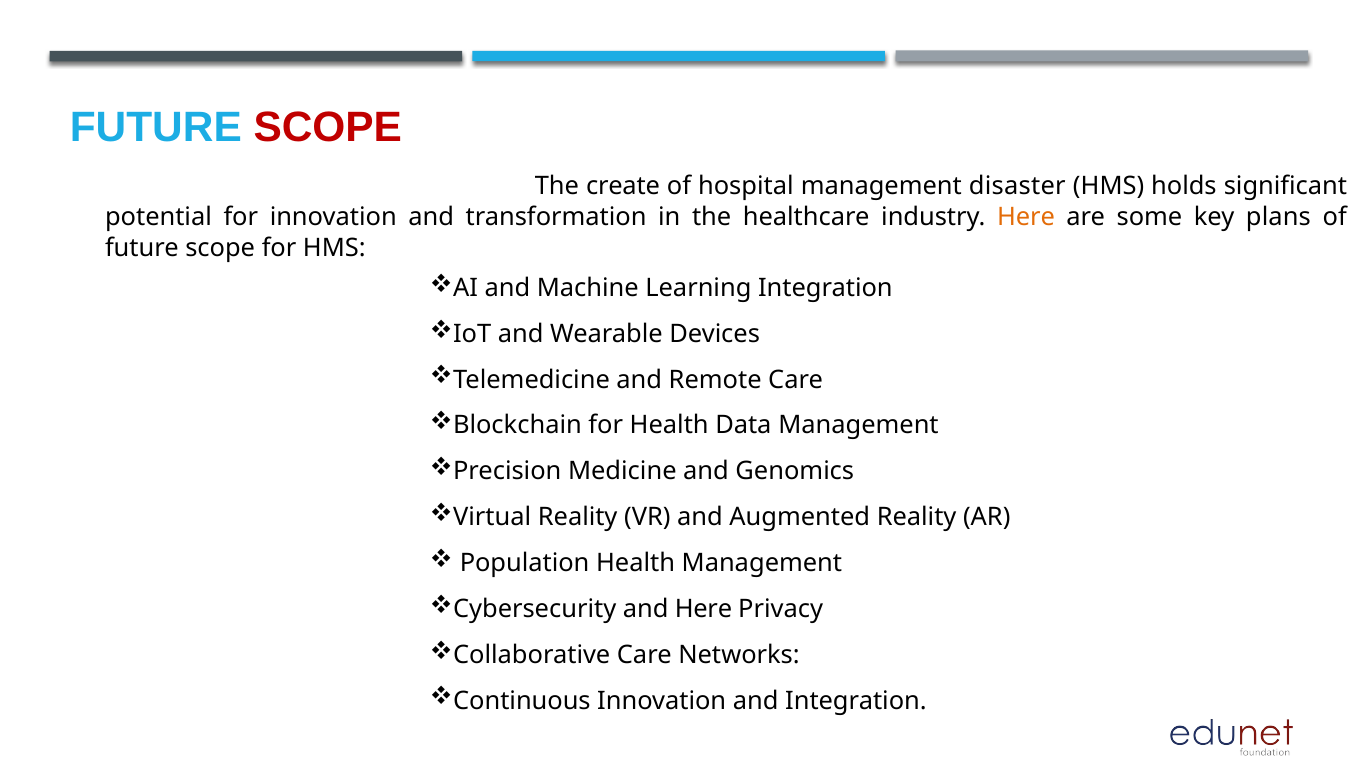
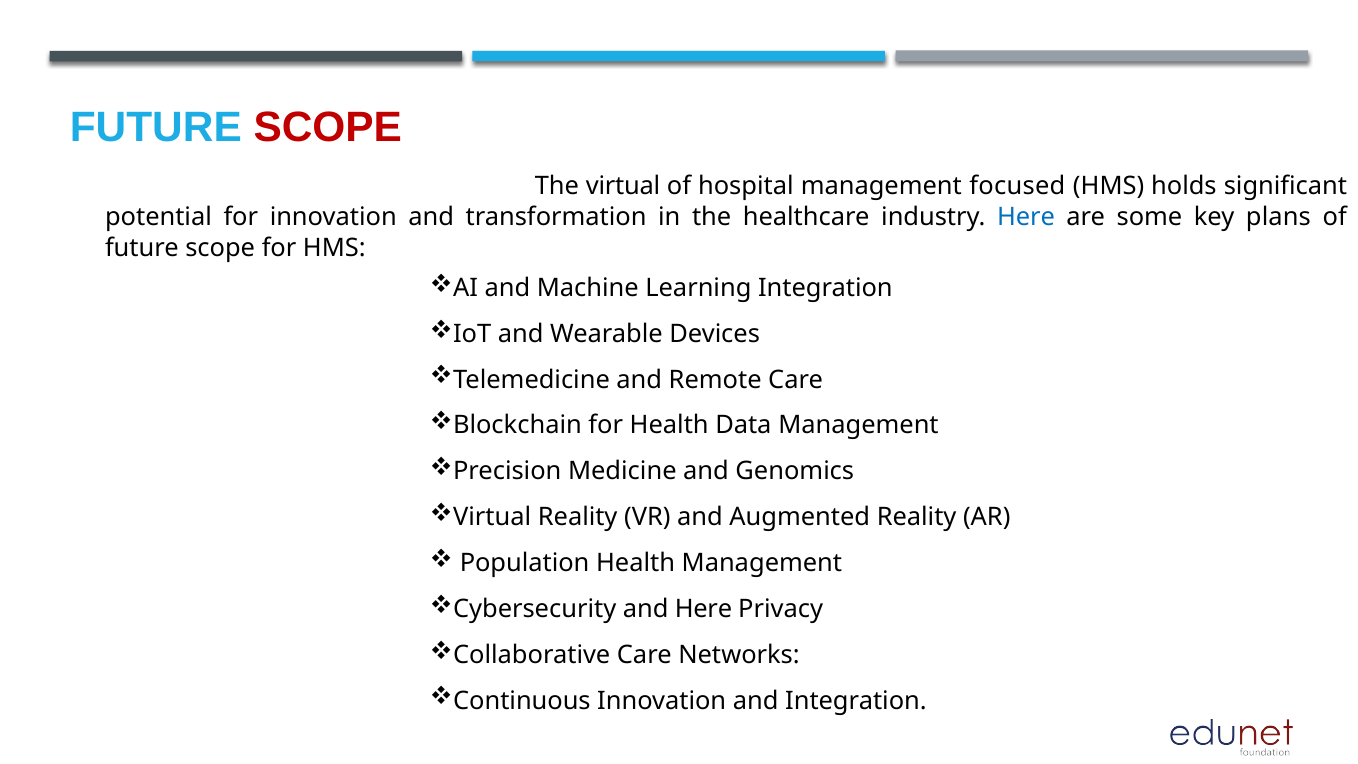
The create: create -> virtual (623, 187)
disaster: disaster -> focused (1017, 187)
Here colour: orange -> blue (1026, 217)
